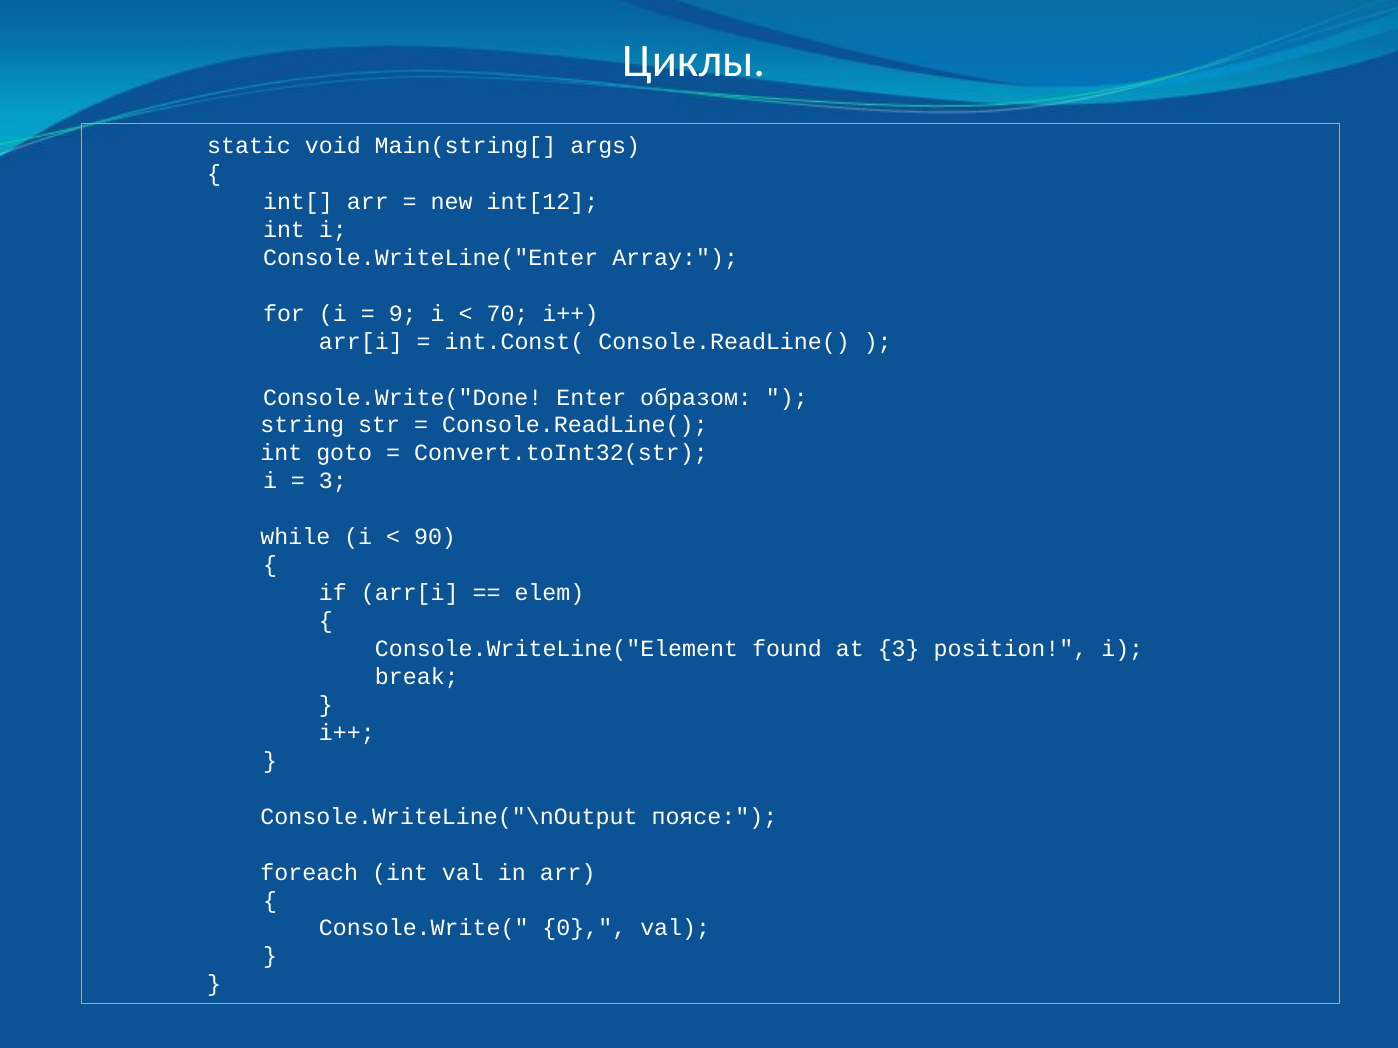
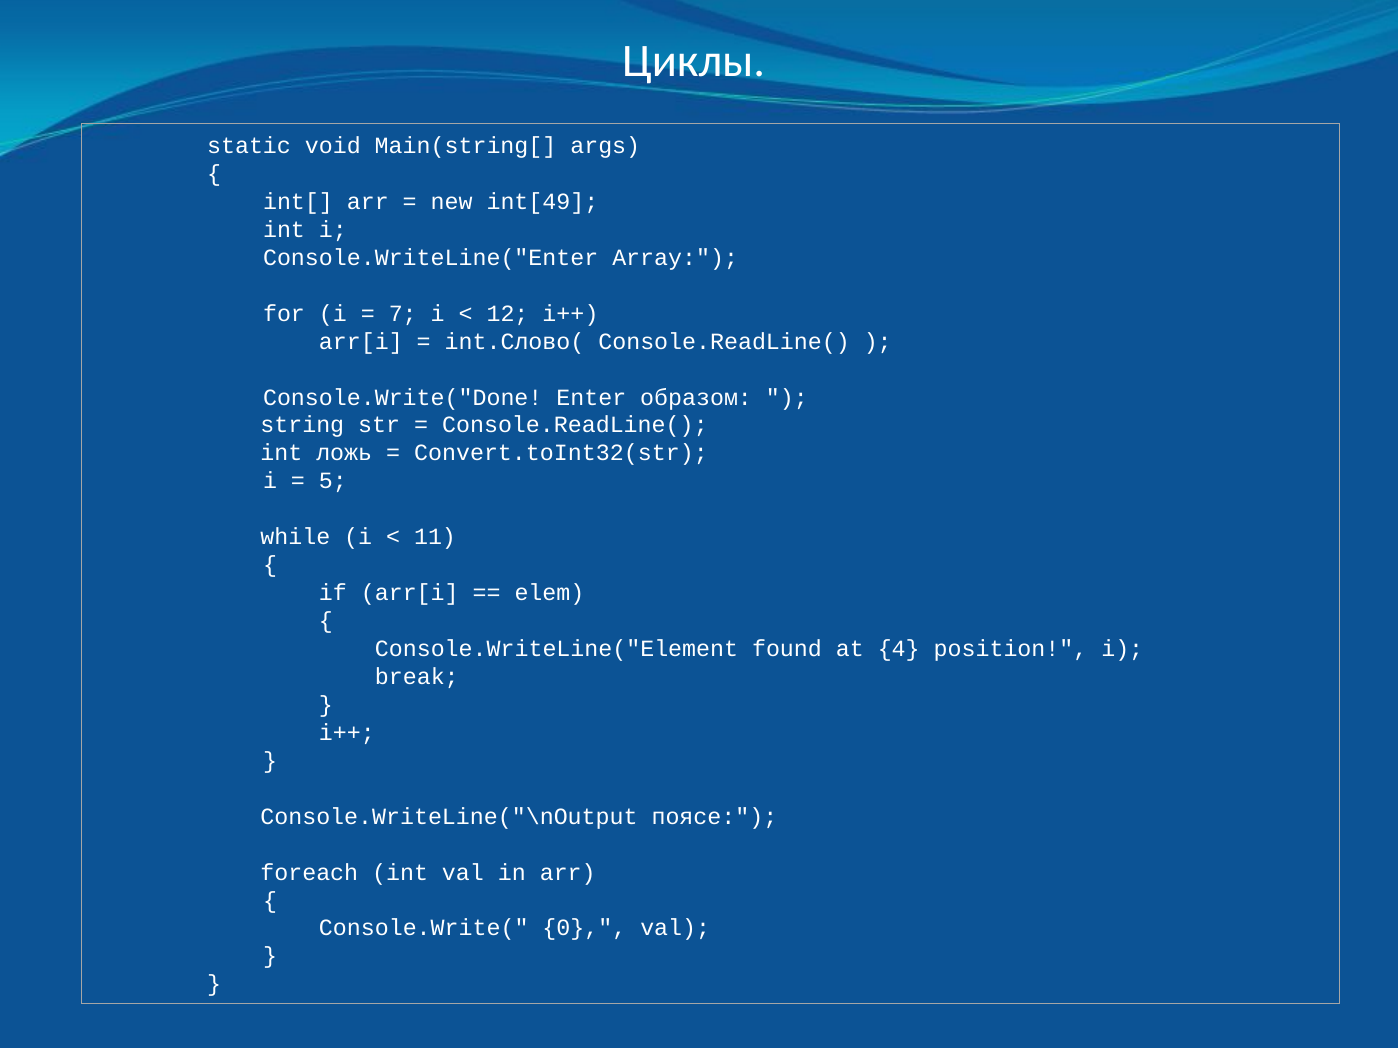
int[12: int[12 -> int[49 (542, 202)
9: 9 -> 7 (403, 314)
70: 70 -> 12 (508, 314)
int.Const(: int.Const( -> int.Слово( (515, 342)
goto: goto -> ложь (344, 453)
3: 3 -> 5 (333, 481)
90: 90 -> 11 (435, 537)
at 3: 3 -> 4 (899, 649)
